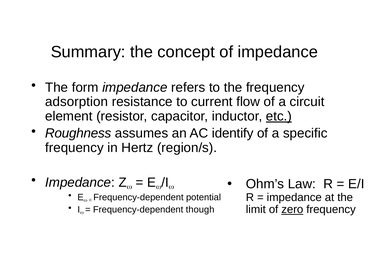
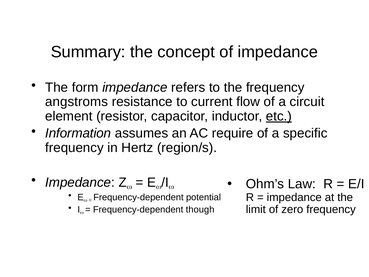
adsorption: adsorption -> angstroms (77, 102)
Roughness: Roughness -> Information (78, 133)
identify: identify -> require (233, 133)
zero underline: present -> none (292, 209)
